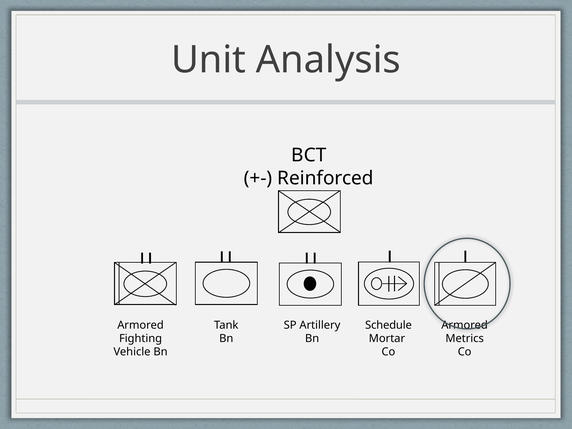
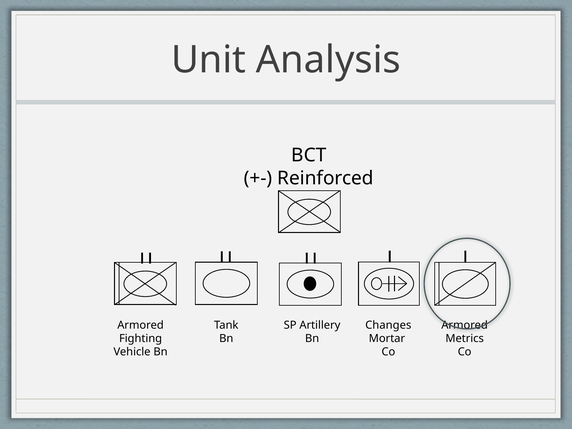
Schedule: Schedule -> Changes (388, 325)
